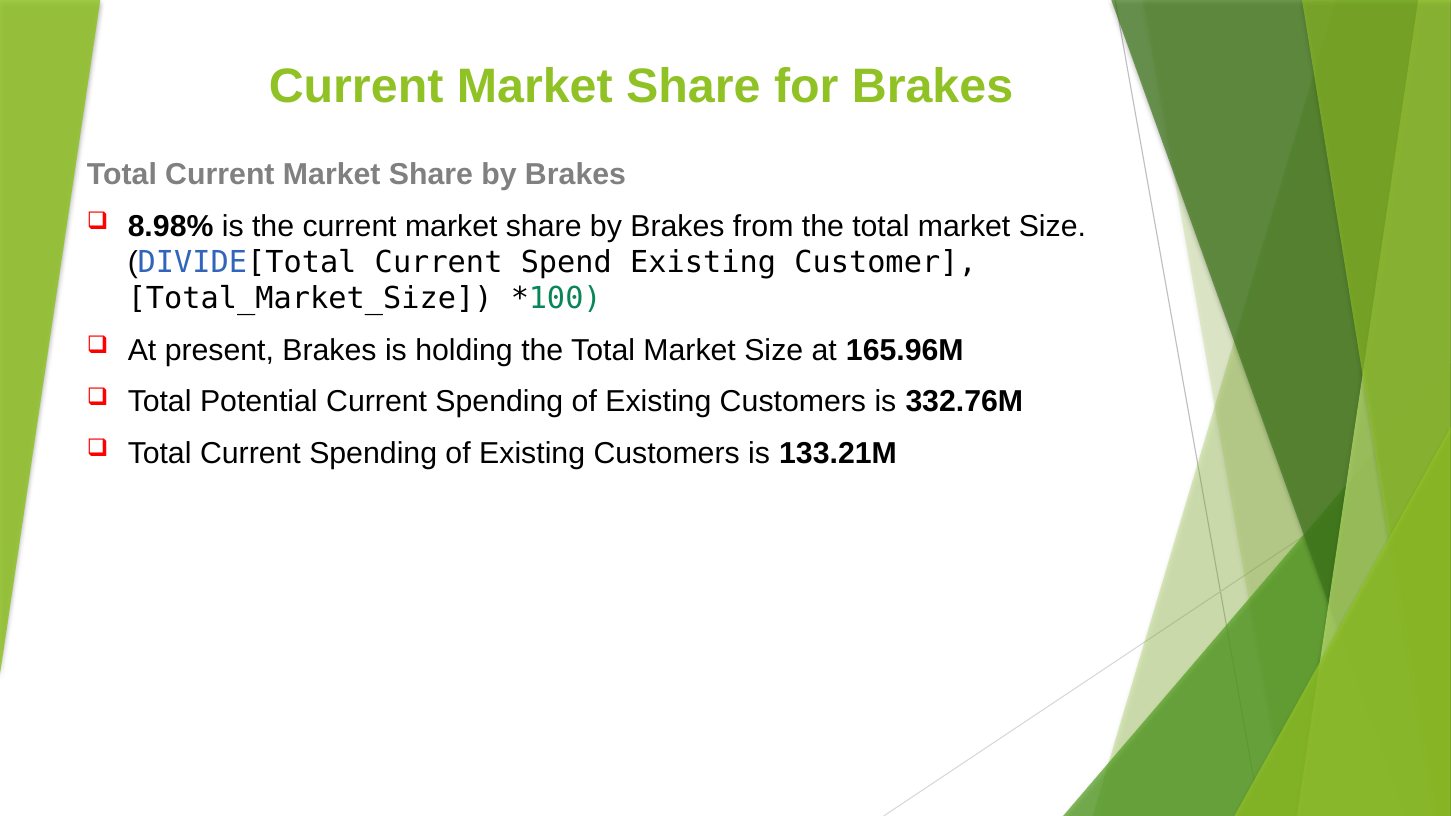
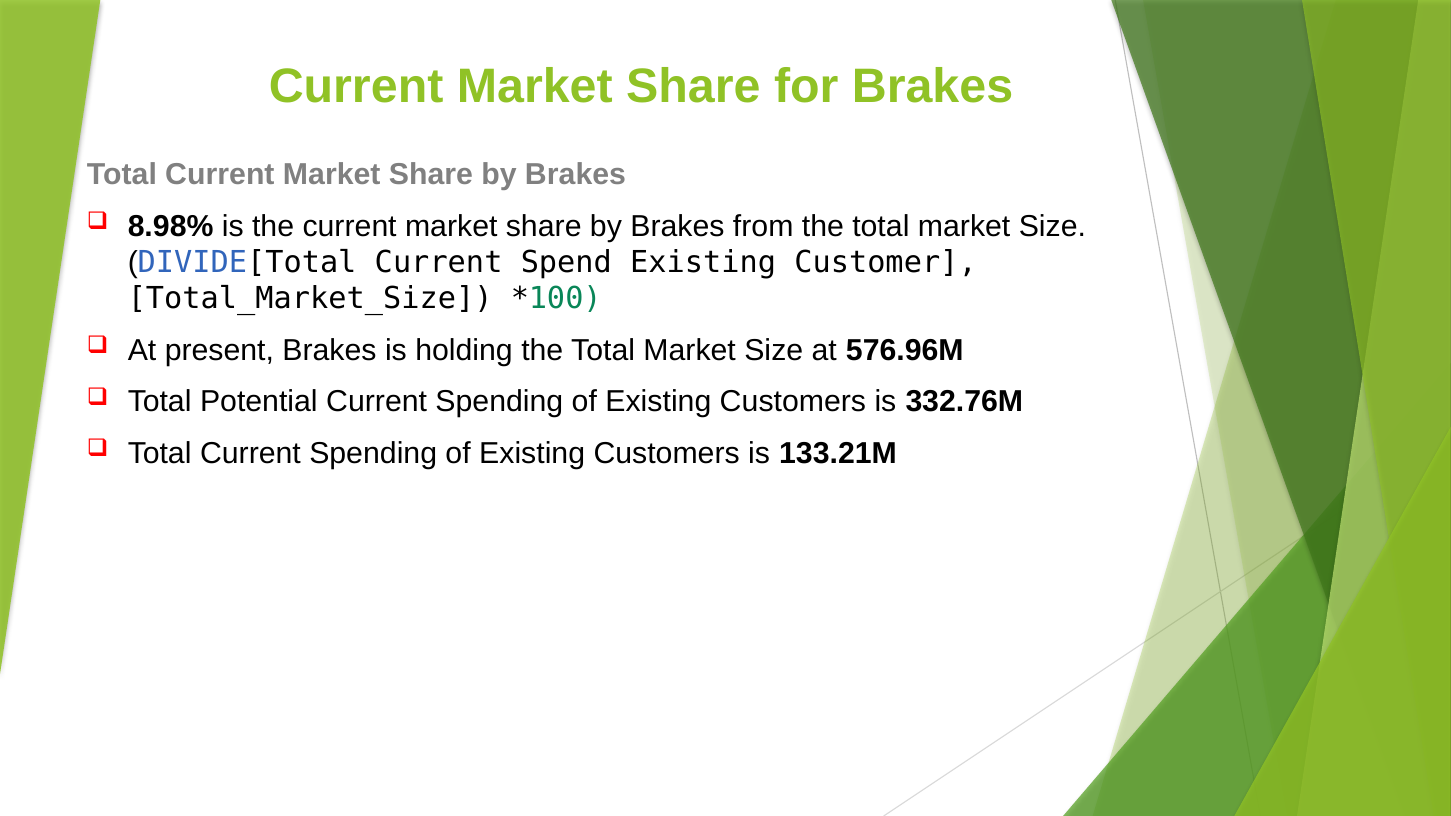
165.96M: 165.96M -> 576.96M (905, 350)
